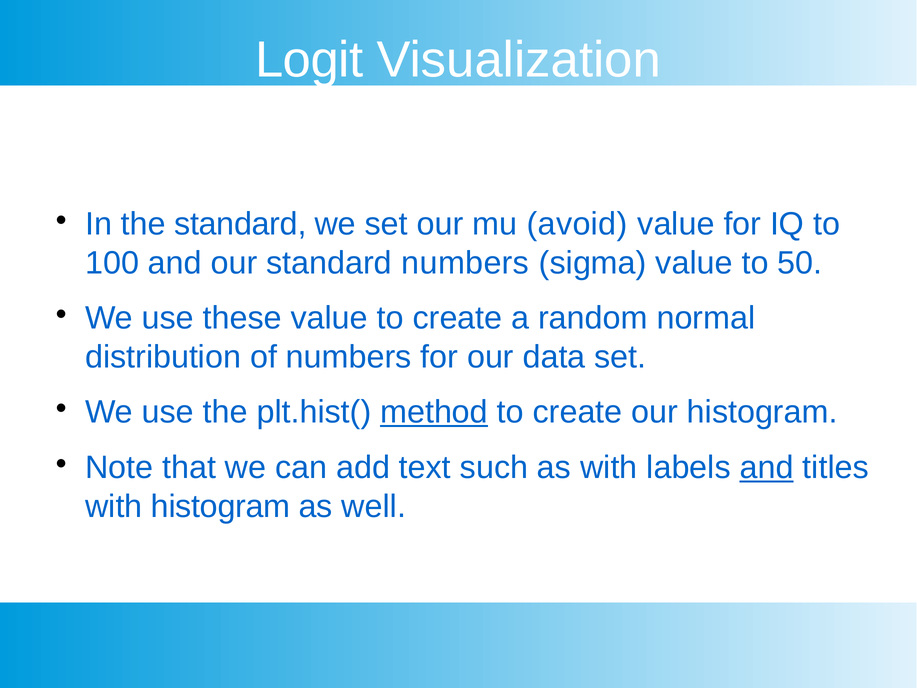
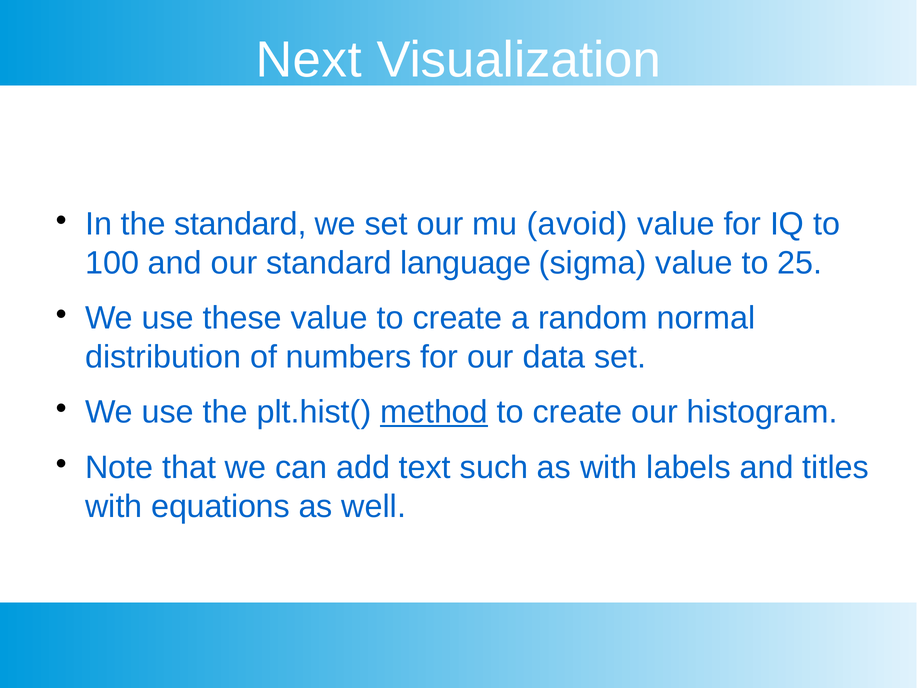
Logit: Logit -> Next (309, 60)
standard numbers: numbers -> language (466, 263)
50: 50 -> 25 (800, 263)
and underline: present -> none (767, 467)
with histogram: histogram -> equations (221, 506)
